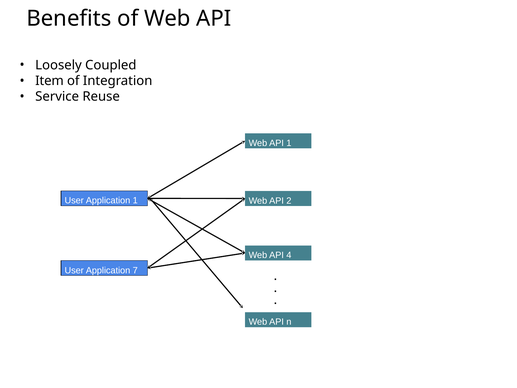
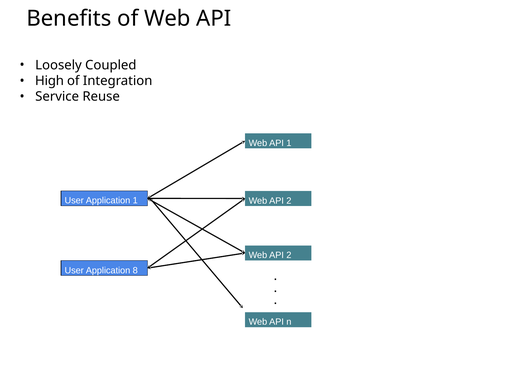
Item: Item -> High (49, 81)
4: 4 -> 2 (289, 255)
7: 7 -> 8 (135, 270)
